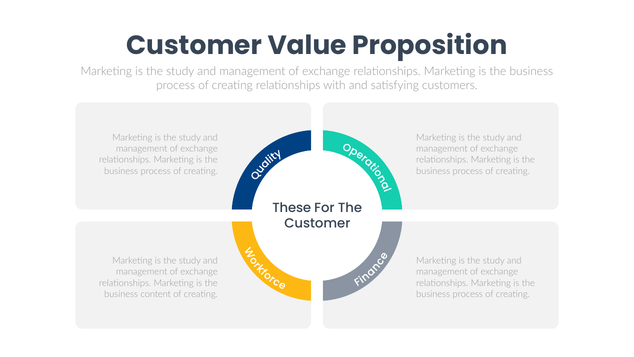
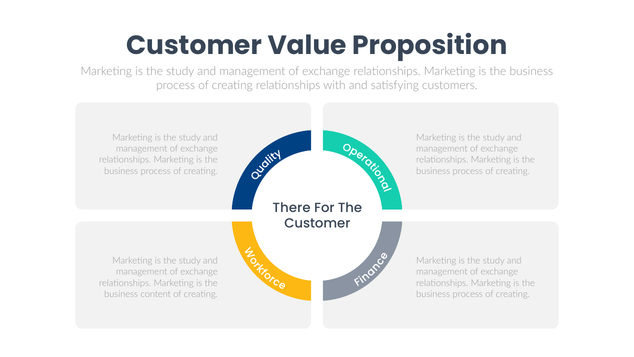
These: These -> There (292, 207)
